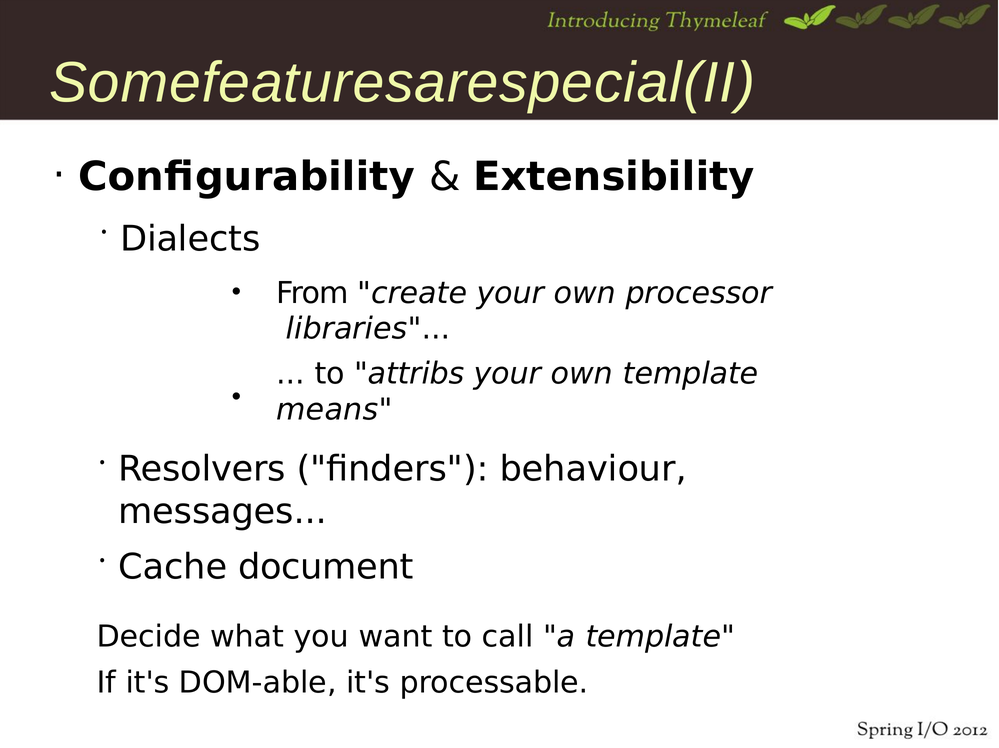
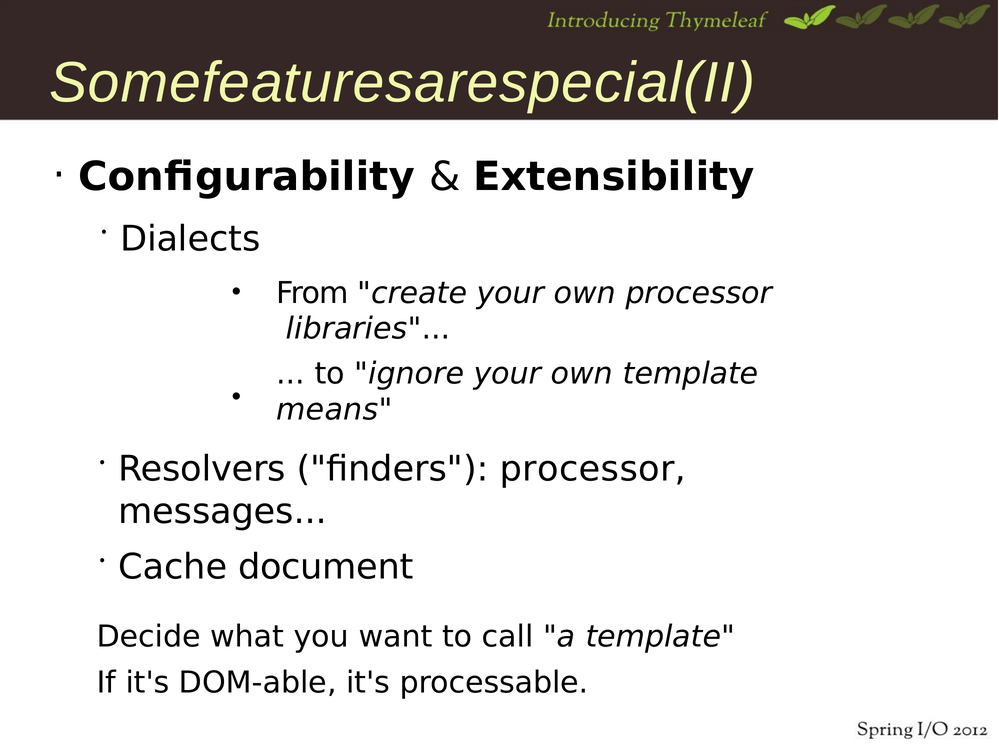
attribs: attribs -> ignore (409, 374)
finders behaviour: behaviour -> processor (593, 470)
